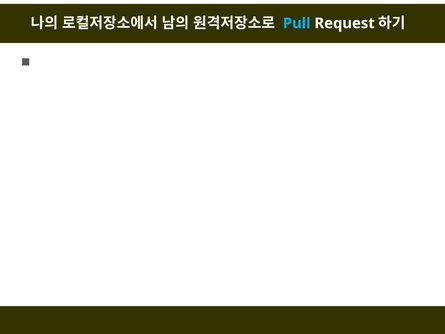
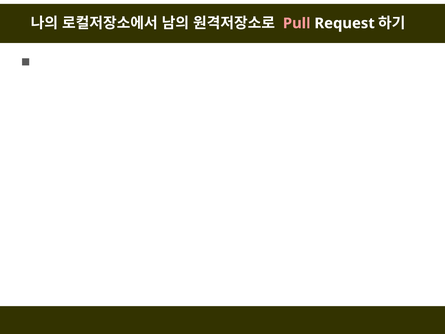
Pull colour: light blue -> pink (297, 23)
